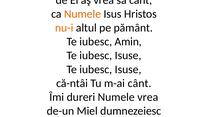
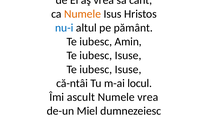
nu-i colour: orange -> blue (64, 28)
m-ai cânt: cânt -> locul (140, 83)
Îmi dureri: dureri -> ascult (81, 97)
